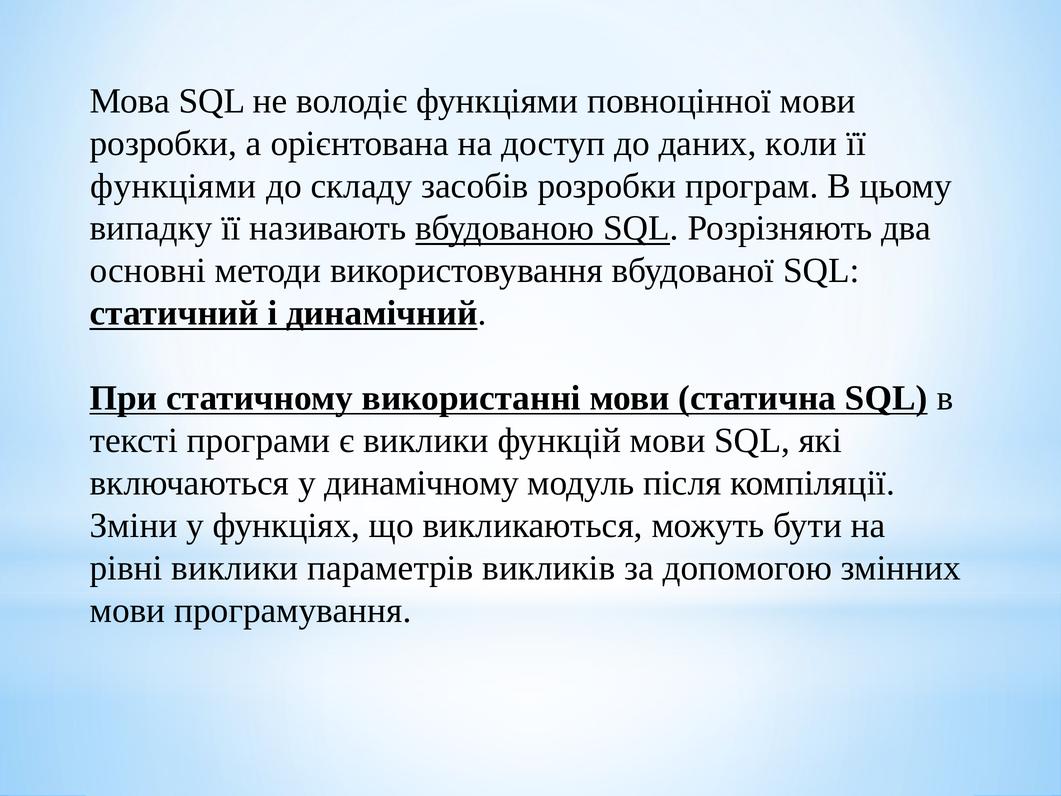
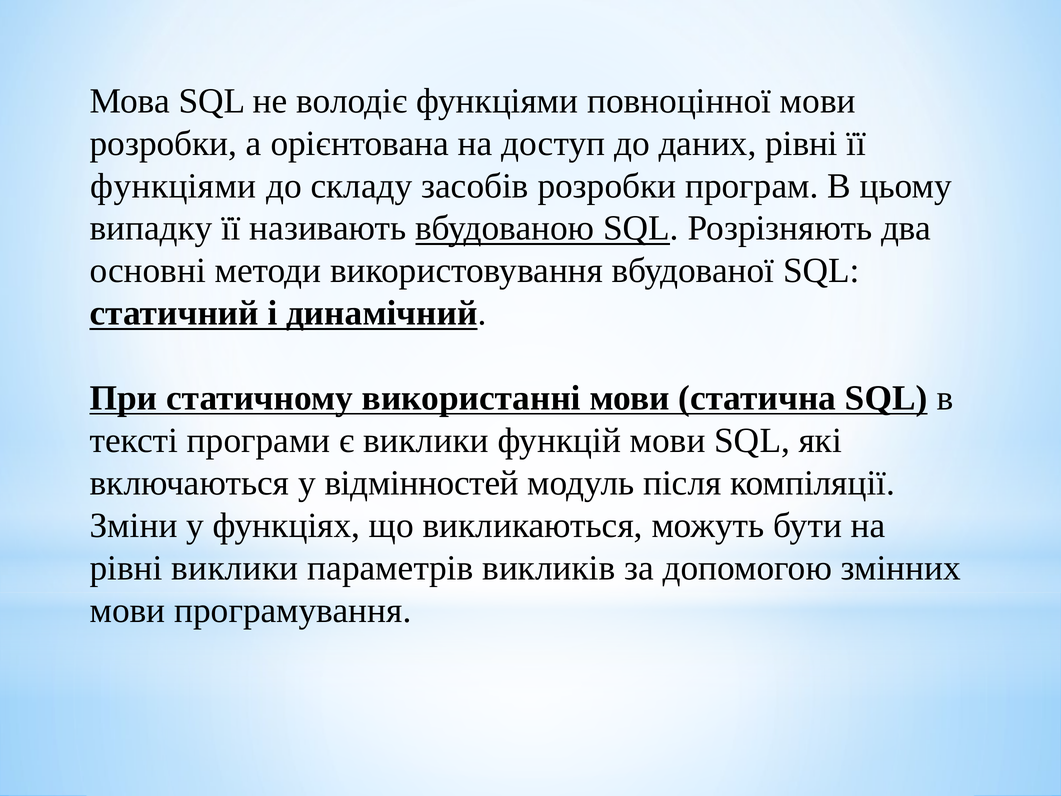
даних коли: коли -> рівні (801, 143)
динамічному: динамічному -> відмінностей (422, 483)
